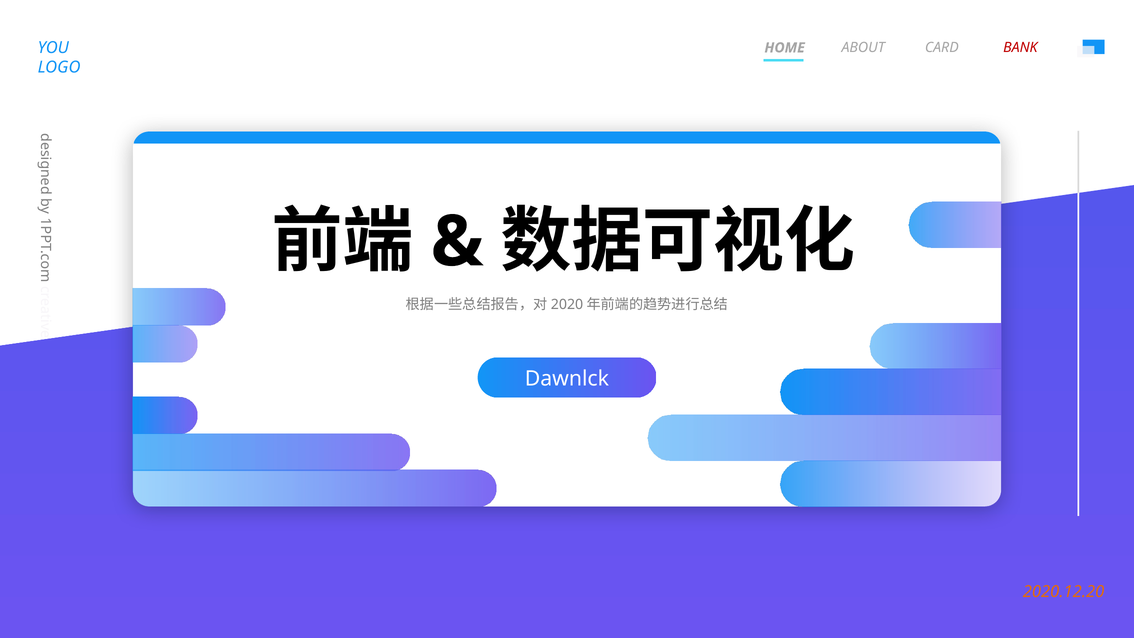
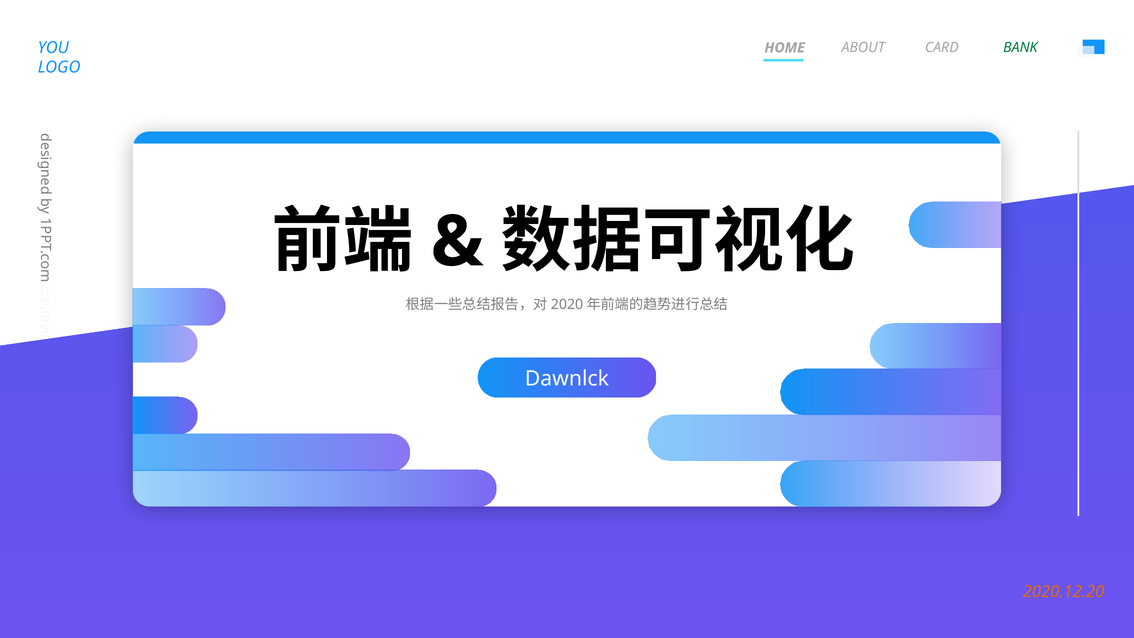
BANK colour: red -> green (1020, 48)
